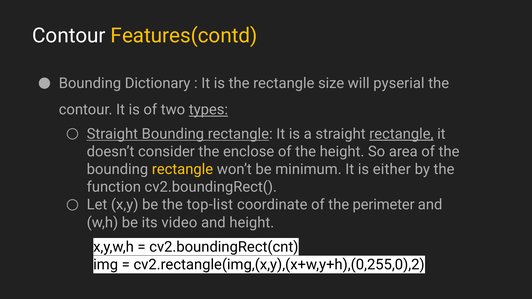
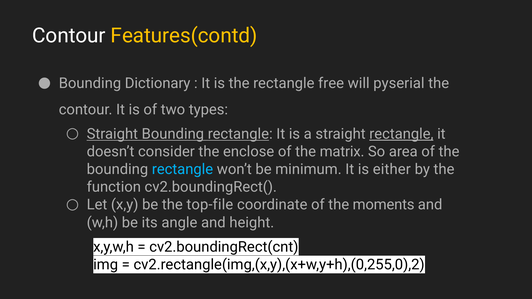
size: size -> free (331, 83)
types underline: present -> none (208, 110)
the height: height -> matrix (342, 152)
rectangle colour: yellow -> light blue (182, 169)
top-list: top-list -> top-file (210, 205)
perimeter: perimeter -> moments (384, 205)
video: video -> angle (179, 223)
